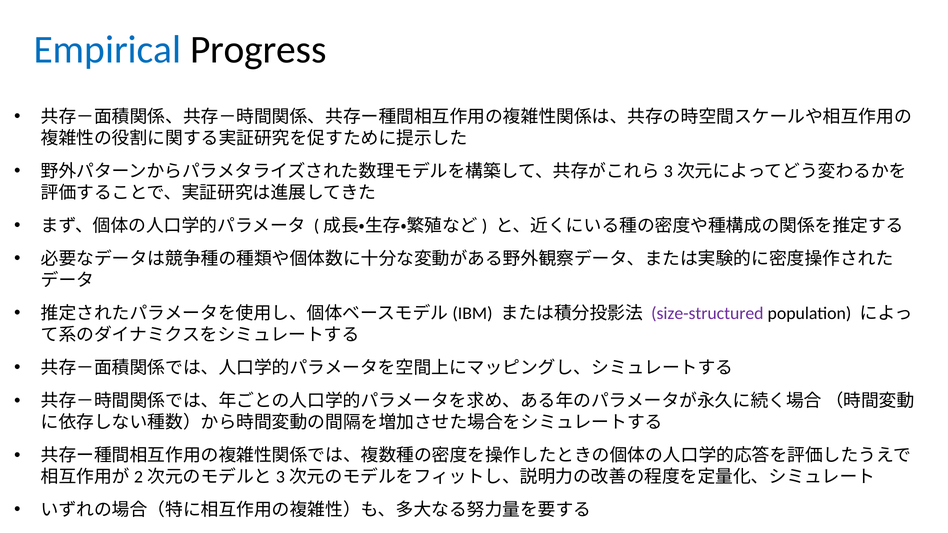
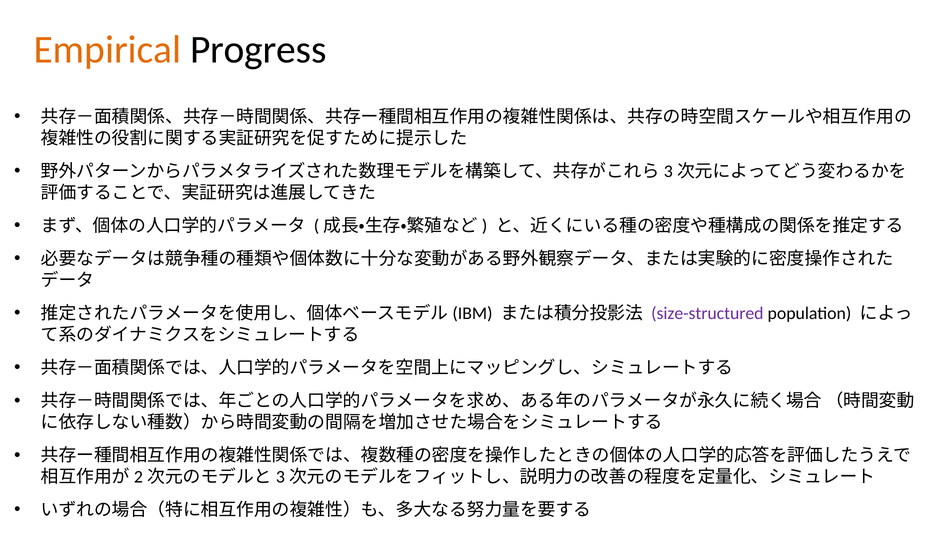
Empirical colour: blue -> orange (107, 50)
